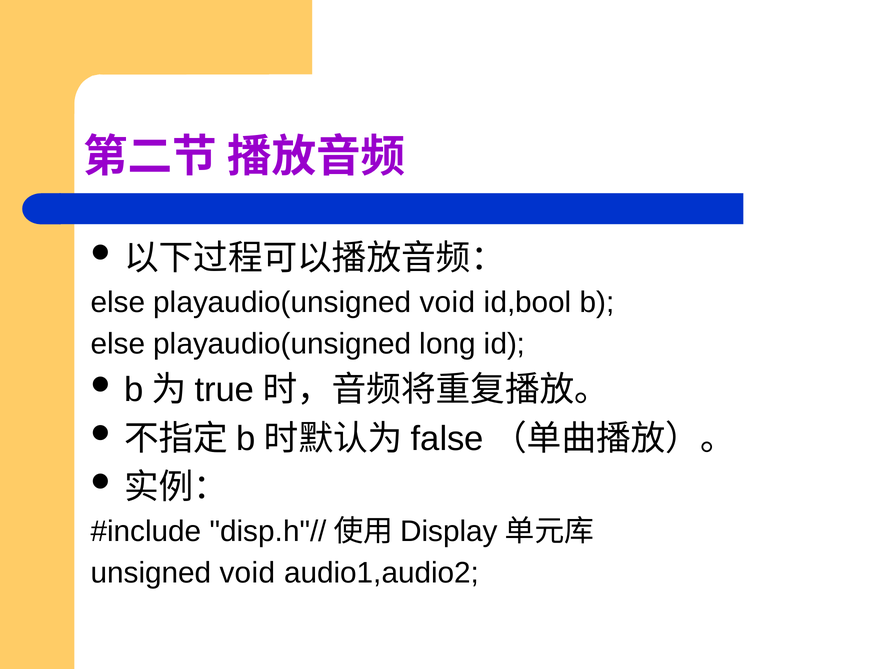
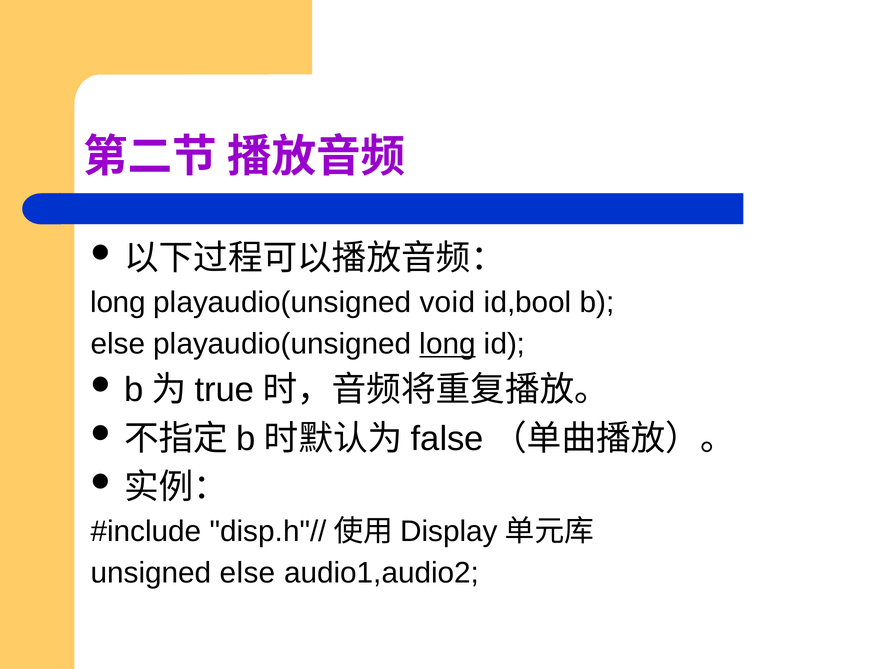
else: else -> long (118, 302)
long underline: none -> present (448, 344)
unsigned void: void -> else (248, 573)
